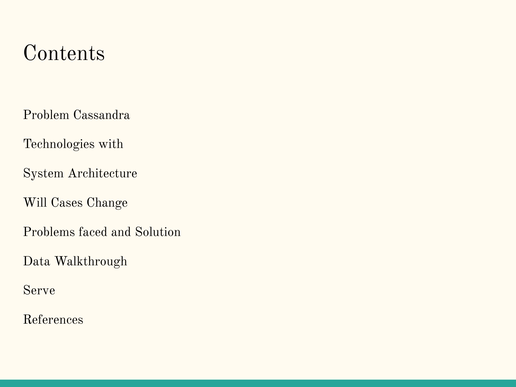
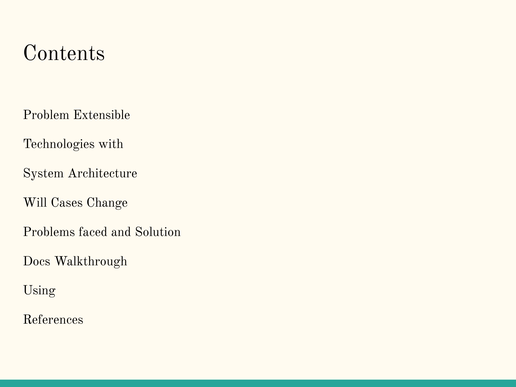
Cassandra: Cassandra -> Extensible (102, 115)
Data: Data -> Docs (37, 261)
Serve: Serve -> Using (39, 290)
